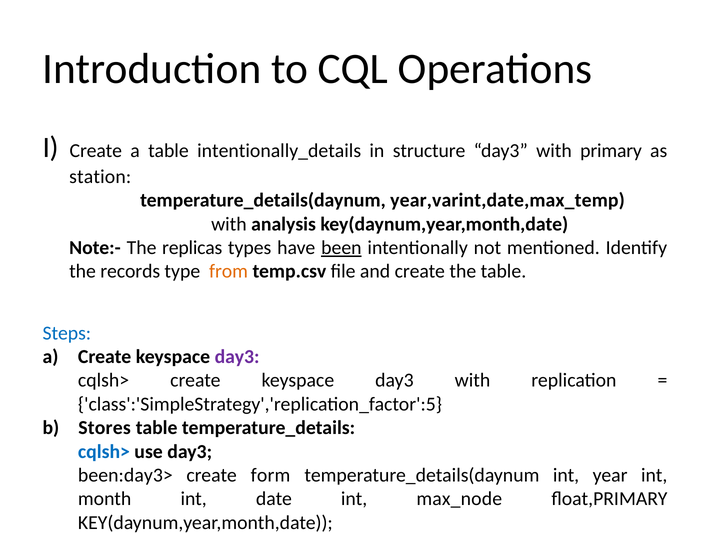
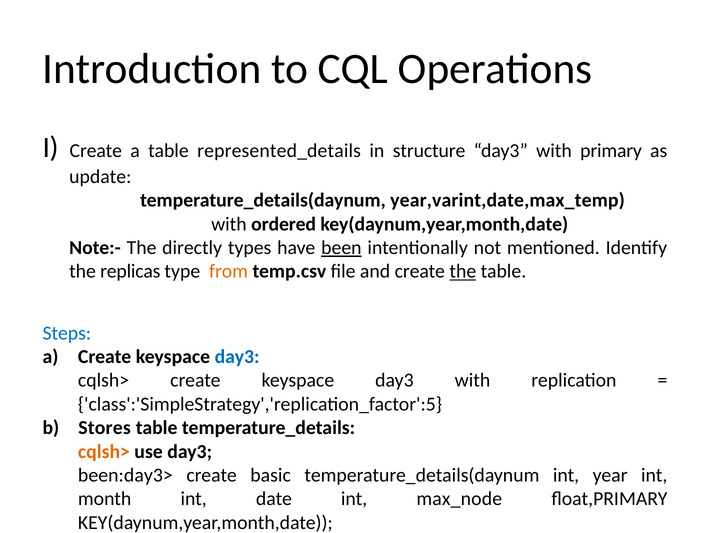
intentionally_details: intentionally_details -> represented_details (279, 151)
station: station -> update (100, 176)
analysis: analysis -> ordered (284, 224)
replicas: replicas -> directly (192, 247)
records: records -> replicas (130, 271)
the underline: none -> present (463, 271)
day3 colour: purple -> blue (237, 356)
cqlsh> colour: blue -> orange (104, 451)
form: form -> basic (271, 475)
